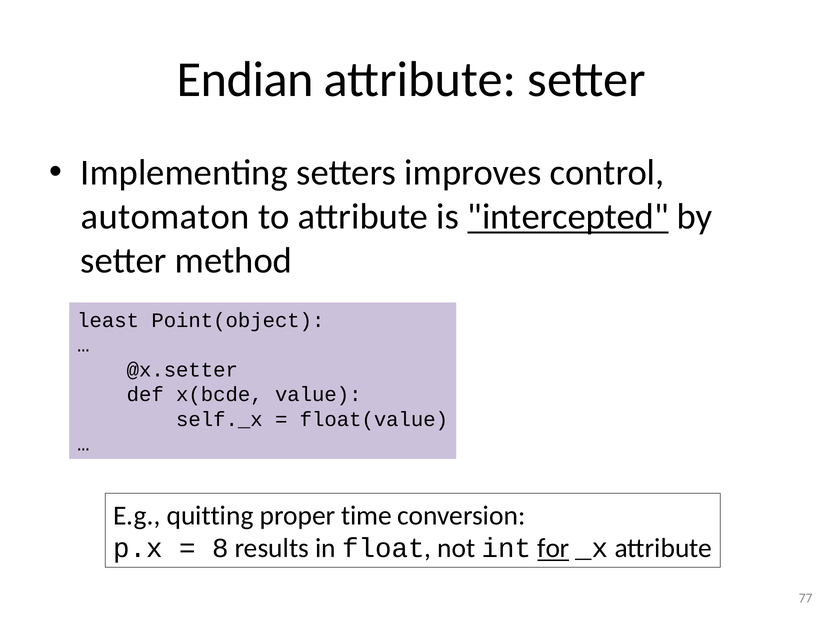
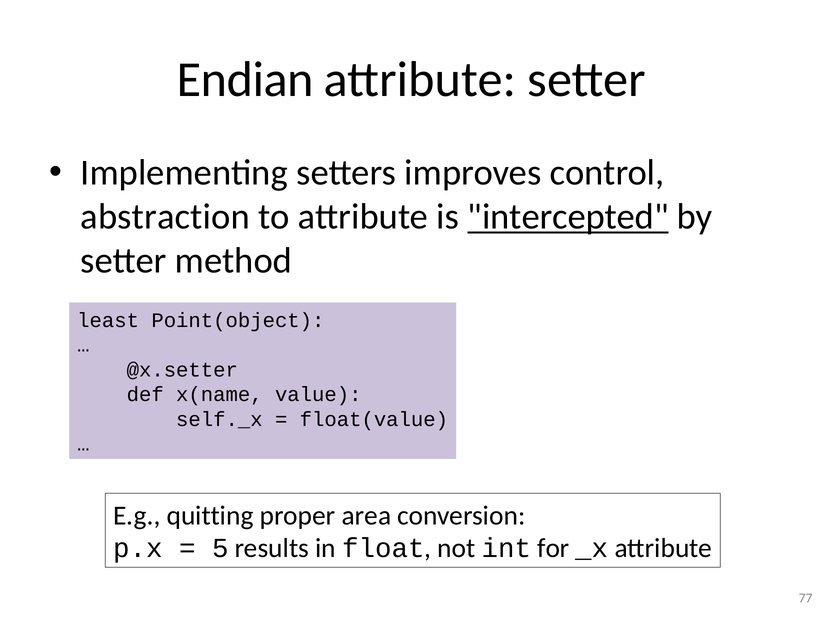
automaton: automaton -> abstraction (165, 217)
x(bcde: x(bcde -> x(name (219, 394)
time: time -> area (366, 515)
8: 8 -> 5 (220, 548)
for underline: present -> none (553, 548)
